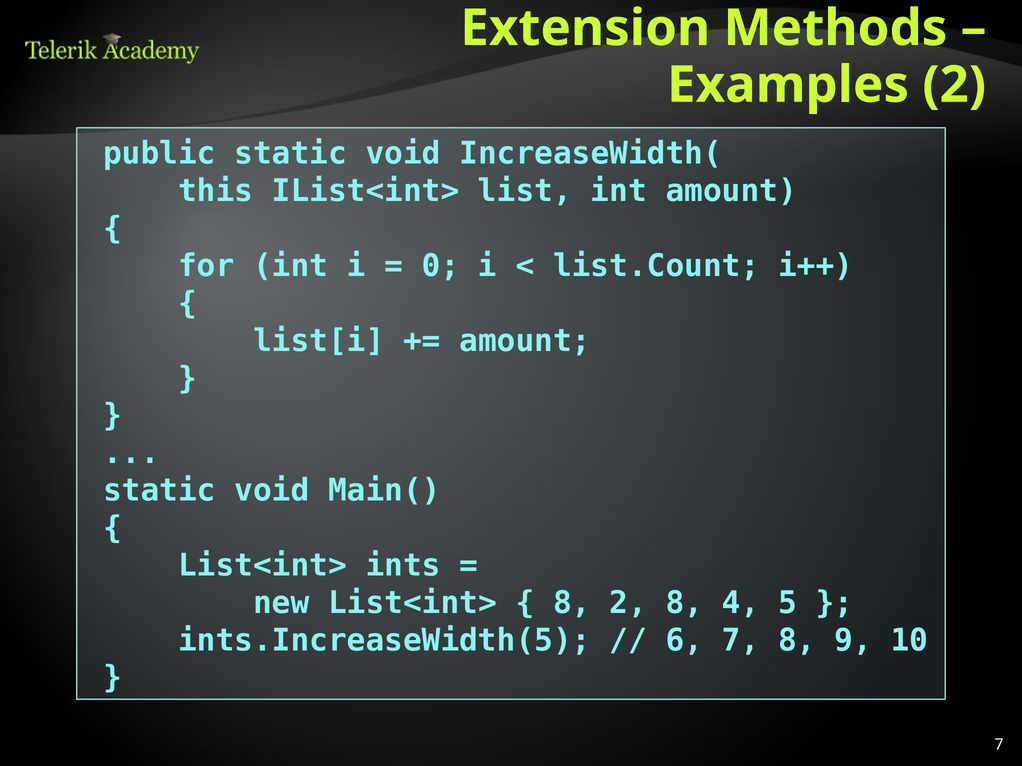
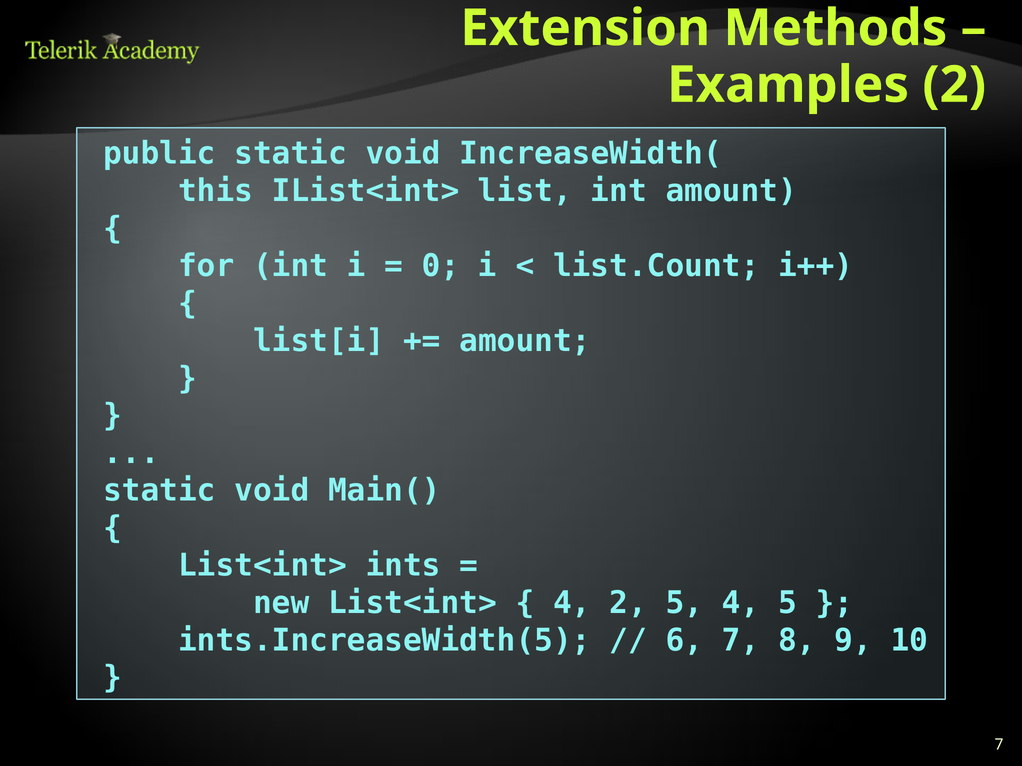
8: 8 -> 4 (572, 603)
2 8: 8 -> 5 (684, 603)
